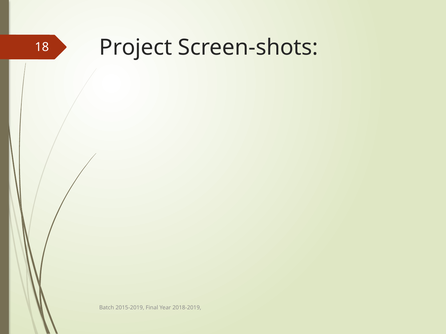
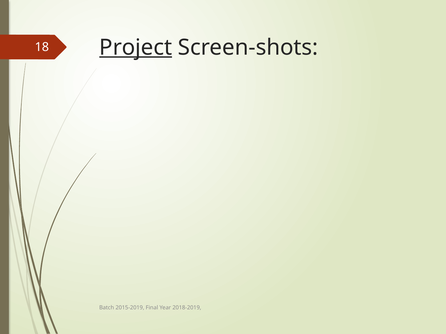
Project underline: none -> present (136, 48)
